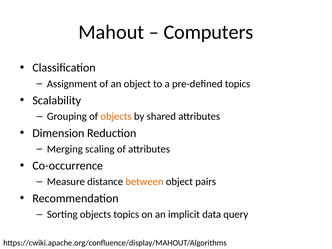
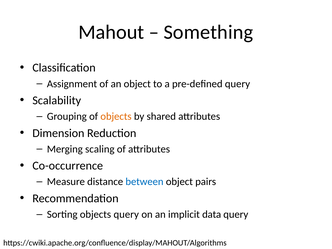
Computers: Computers -> Something (208, 32)
pre-defined topics: topics -> query (237, 84)
between colour: orange -> blue (144, 182)
objects topics: topics -> query (126, 214)
